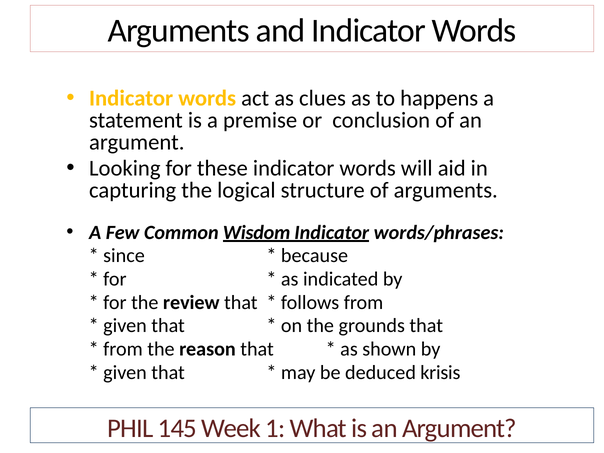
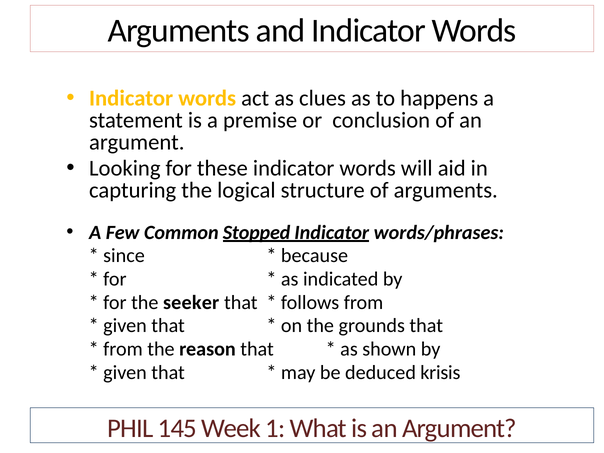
Wisdom: Wisdom -> Stopped (257, 232)
review: review -> seeker (191, 302)
